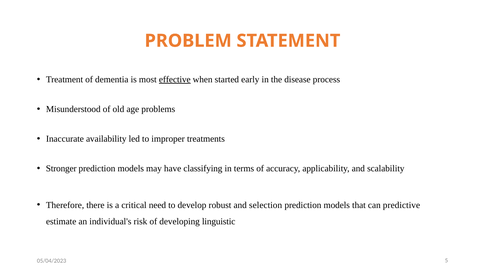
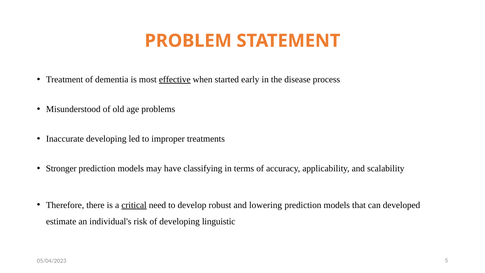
Inaccurate availability: availability -> developing (106, 139)
critical underline: none -> present (134, 205)
selection: selection -> lowering (266, 205)
predictive: predictive -> developed (402, 205)
